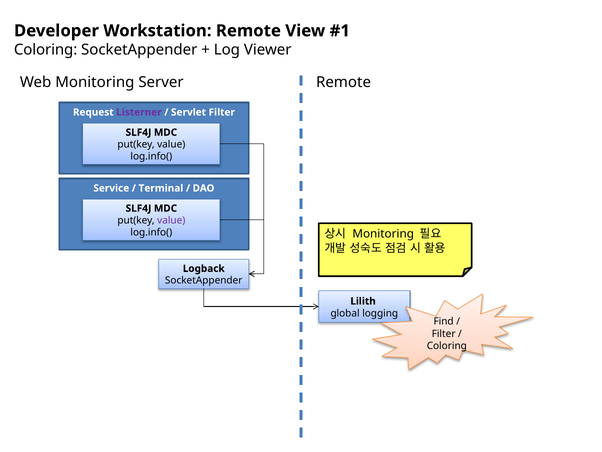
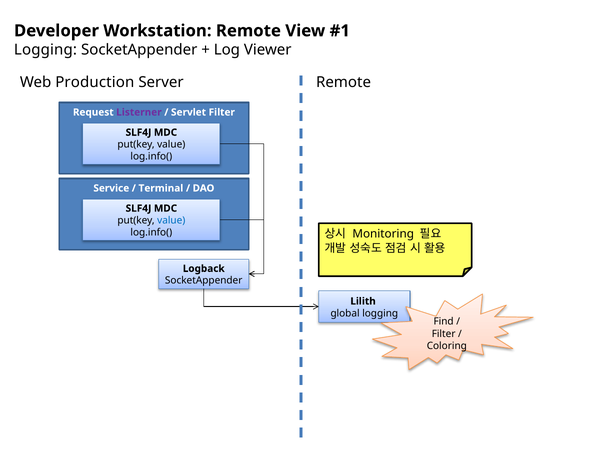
Coloring: Coloring -> Logging (45, 50)
Web Monitoring: Monitoring -> Production (95, 82)
value colour: purple -> blue (171, 220)
